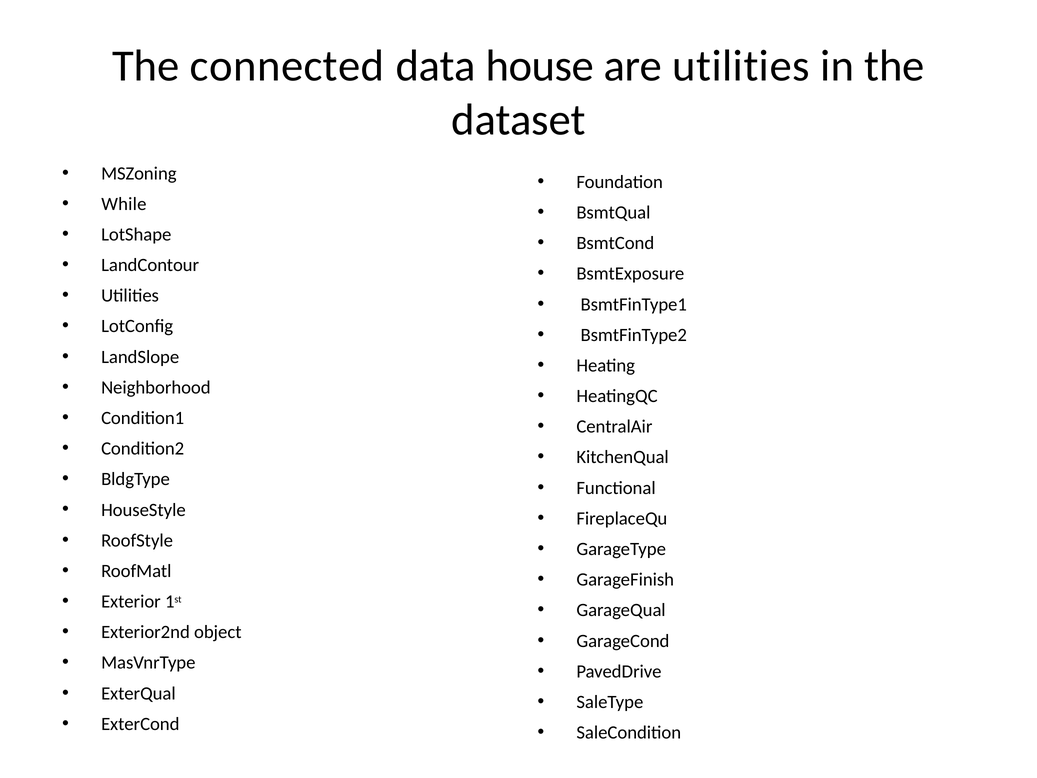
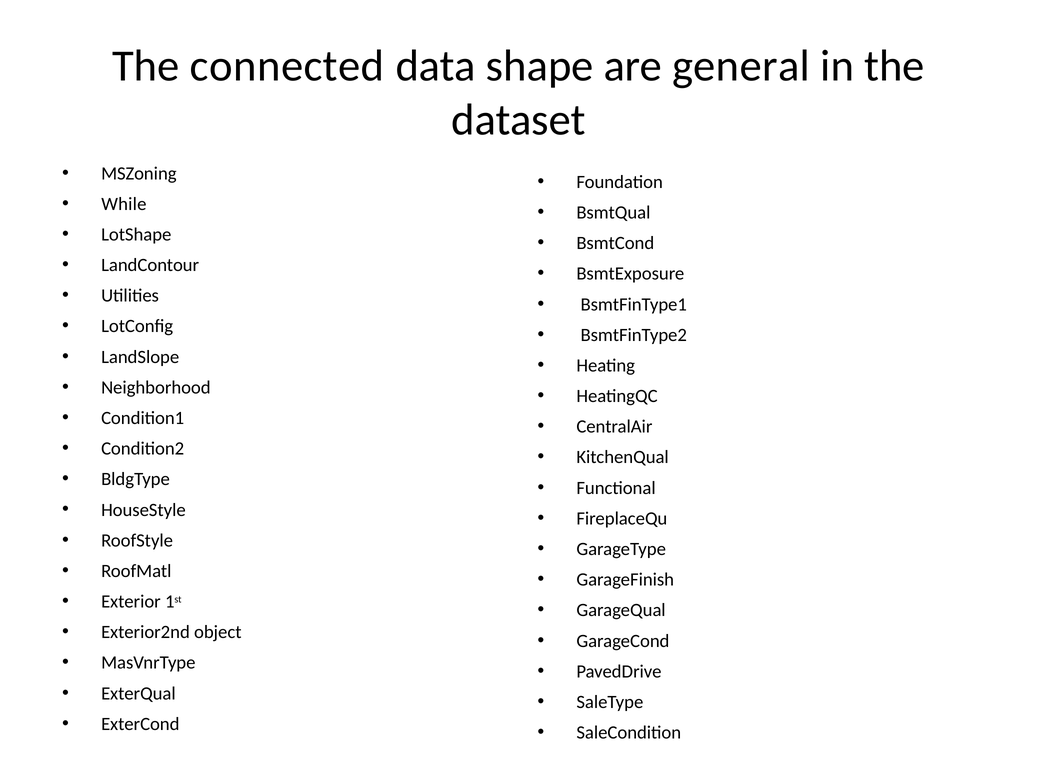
house: house -> shape (540, 66)
are utilities: utilities -> general (741, 66)
